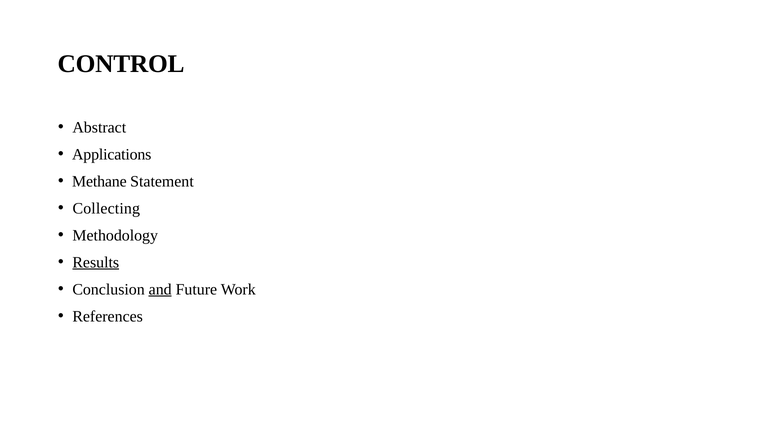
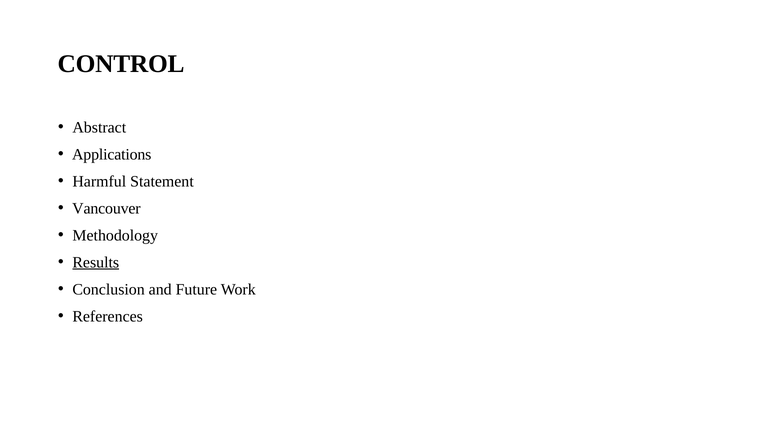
Methane: Methane -> Harmful (99, 182)
Collecting: Collecting -> Vancouver (106, 209)
and underline: present -> none (160, 290)
